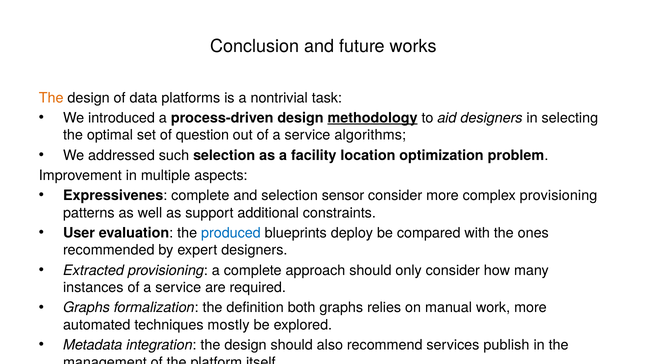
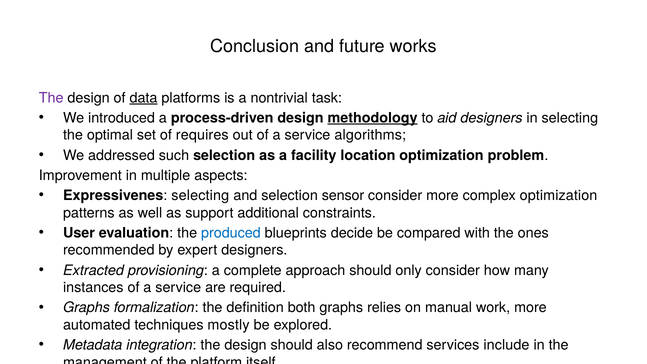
The colour: orange -> purple (51, 98)
data underline: none -> present (144, 98)
question: question -> requires (202, 135)
Expressivenes complete: complete -> selecting (200, 196)
complex provisioning: provisioning -> optimization (559, 196)
deploy: deploy -> decide (352, 233)
publish: publish -> include (506, 345)
